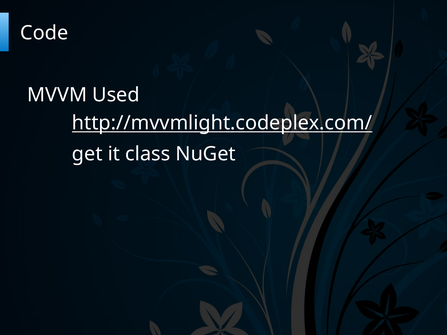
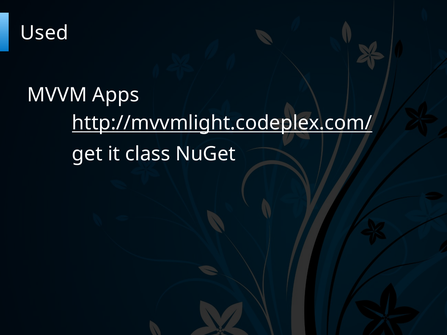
Code: Code -> Used (44, 33)
Used: Used -> Apps (116, 95)
